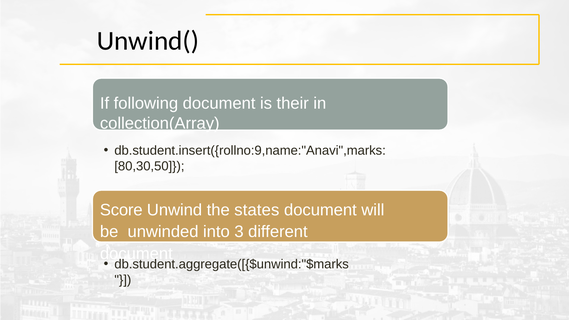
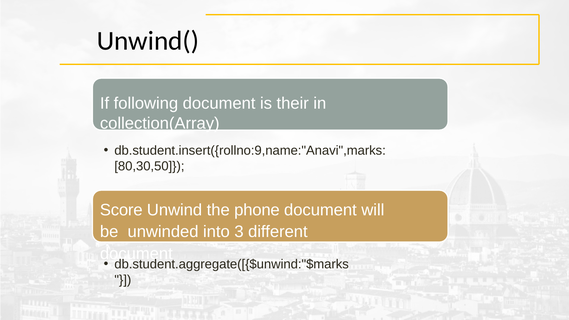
states: states -> phone (257, 210)
